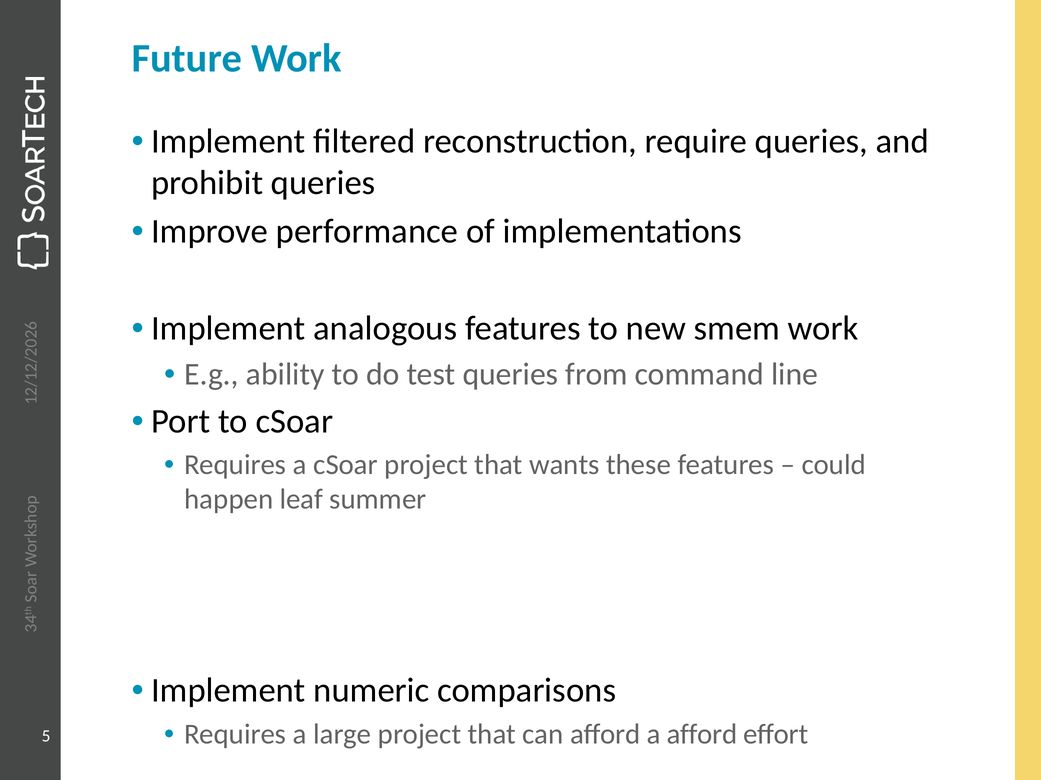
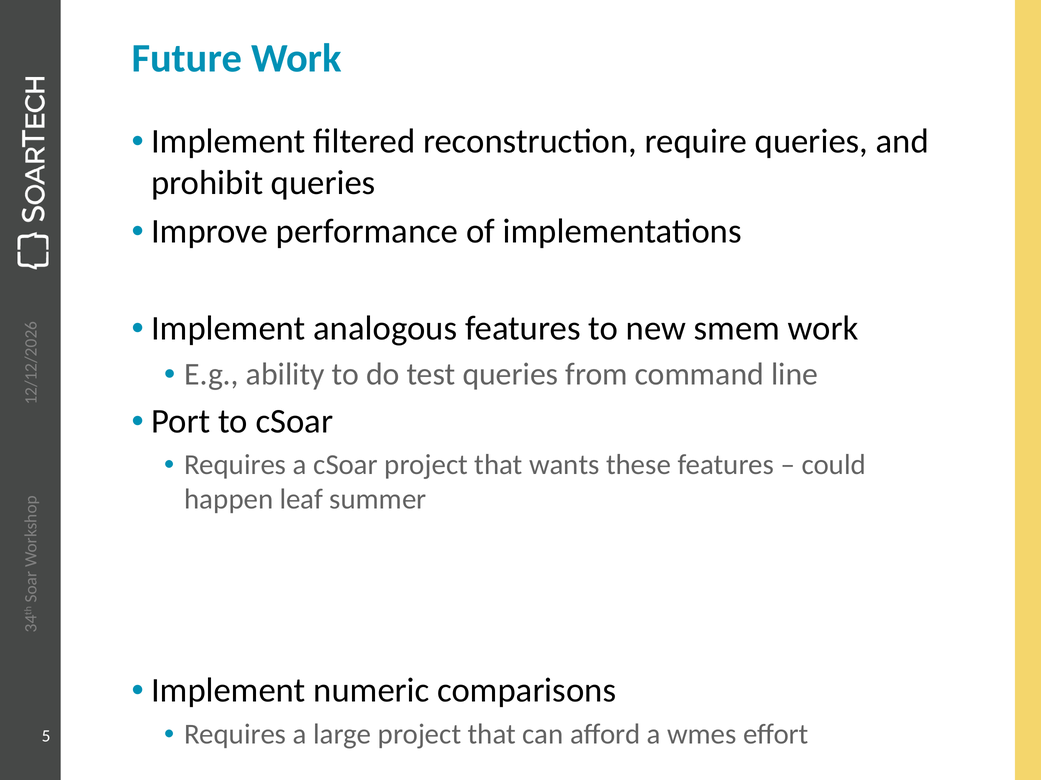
a afford: afford -> wmes (702, 735)
